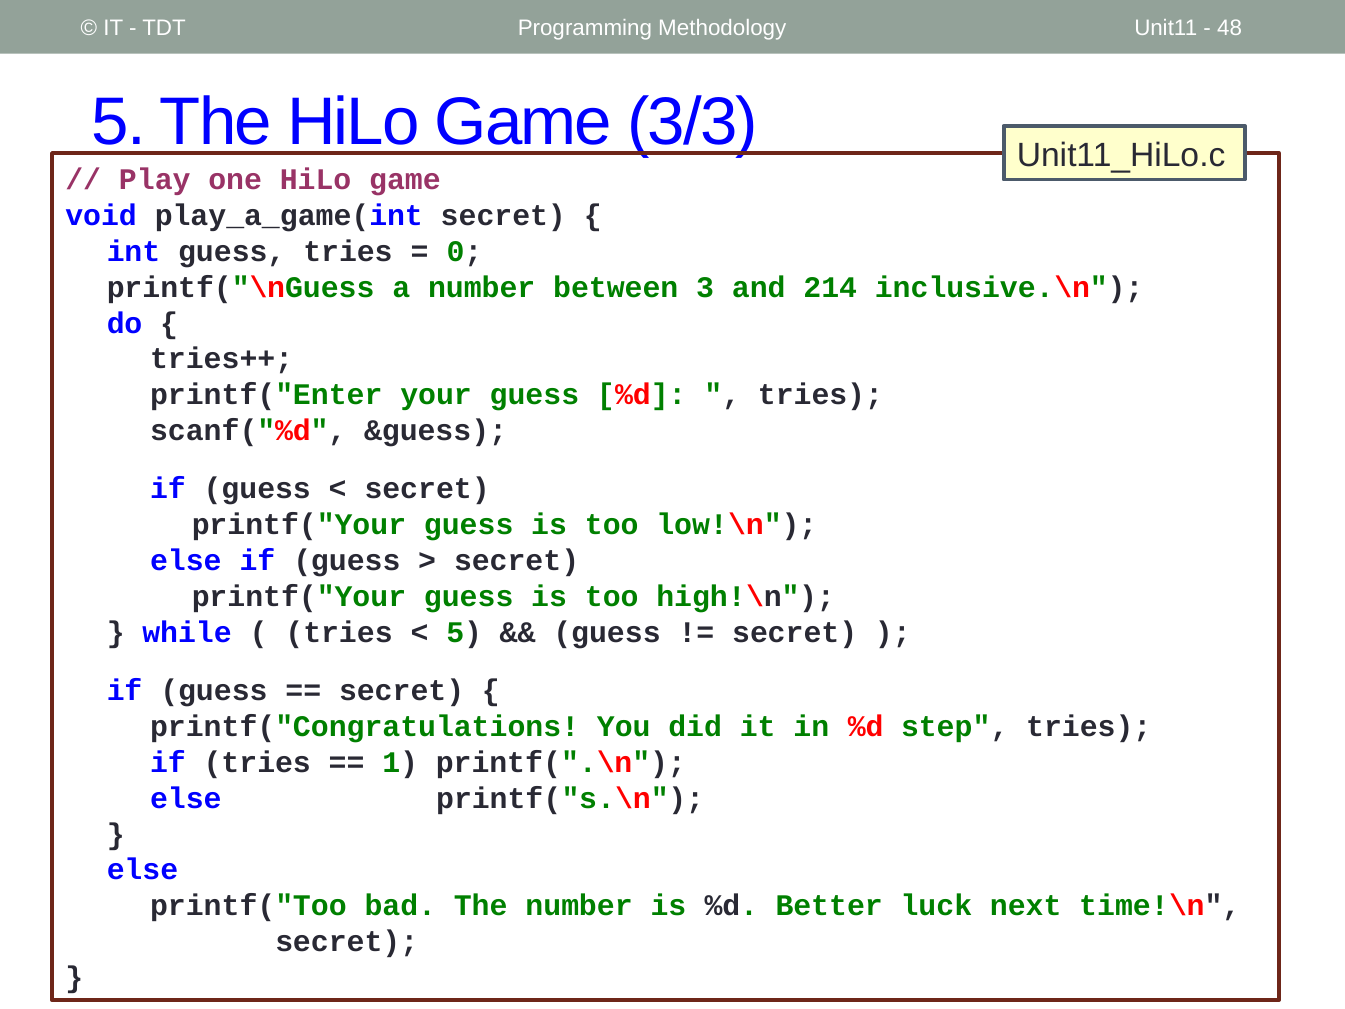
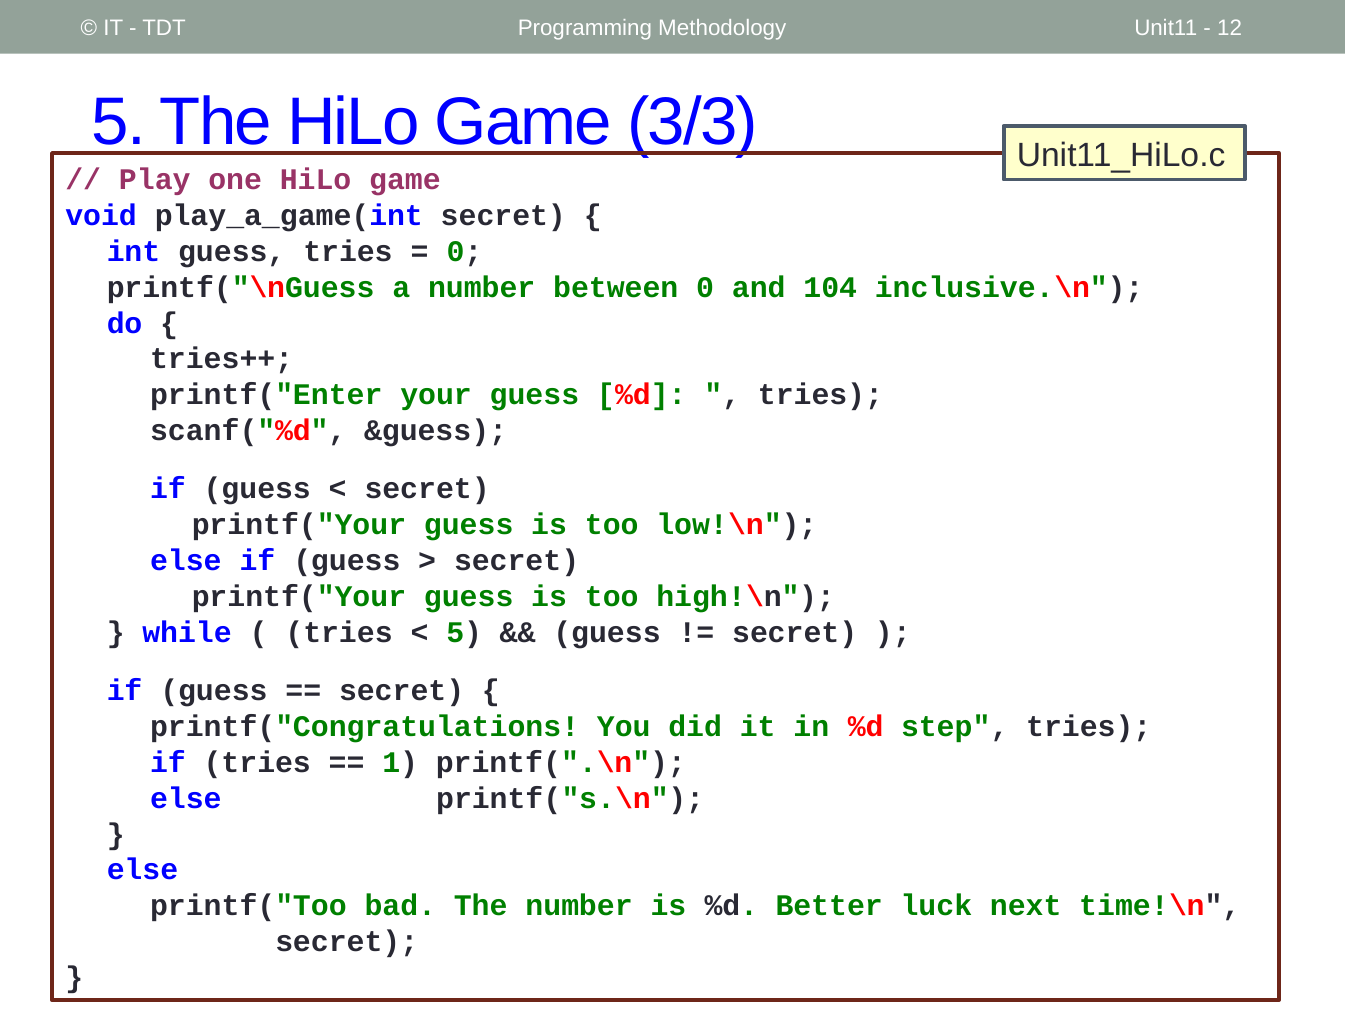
48: 48 -> 12 (1230, 28)
between 3: 3 -> 0 (705, 287)
214: 214 -> 104 (830, 287)
